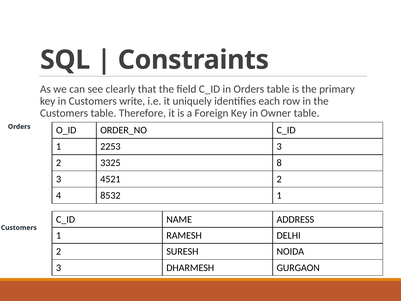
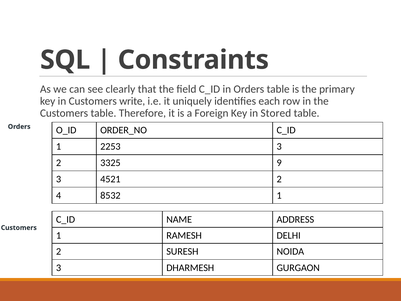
Owner: Owner -> Stored (276, 113)
8: 8 -> 9 (279, 163)
